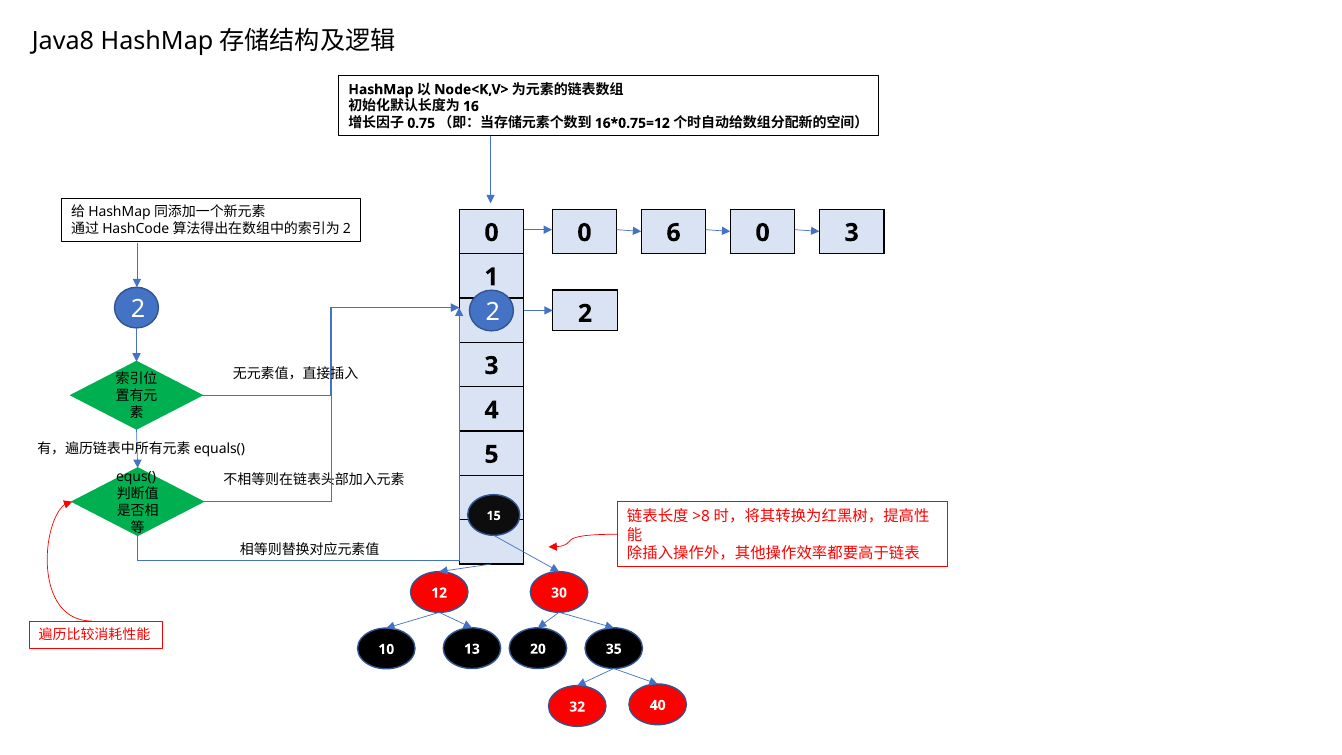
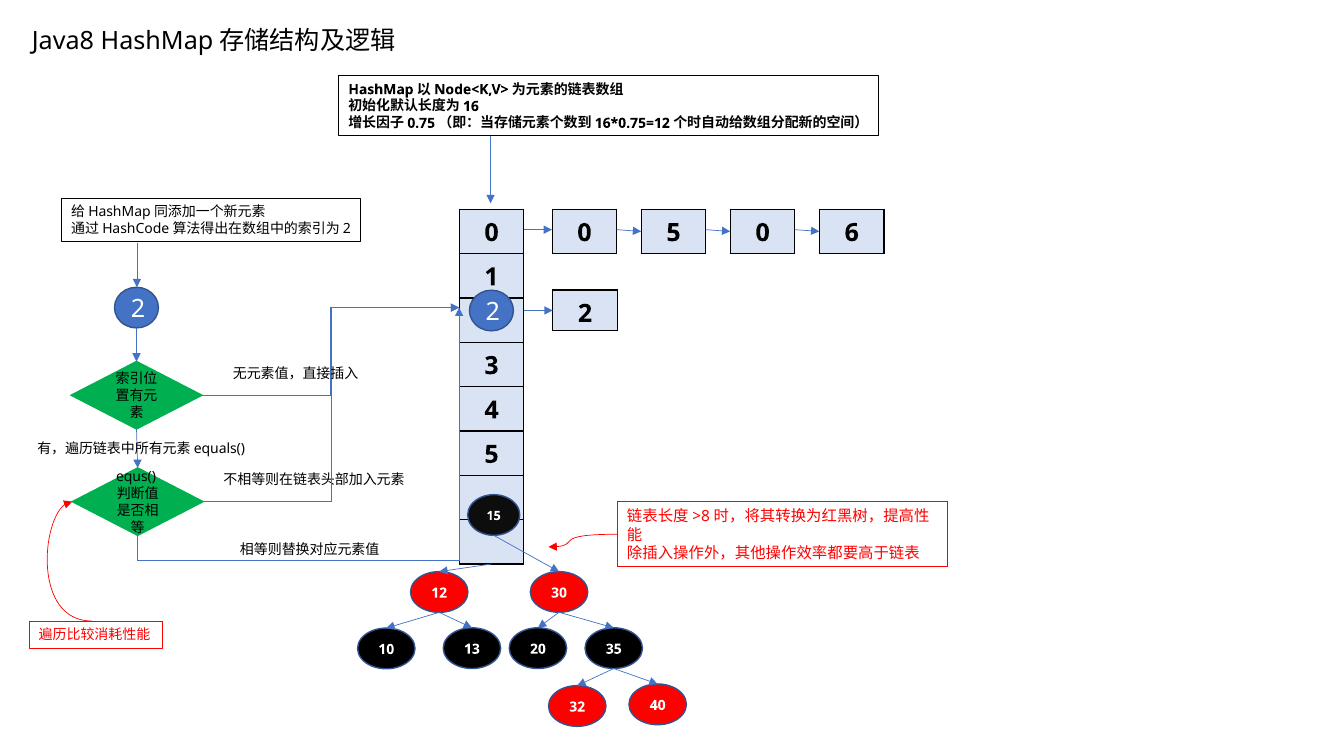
0 6: 6 -> 5 (674, 233)
0 3: 3 -> 6 (852, 233)
